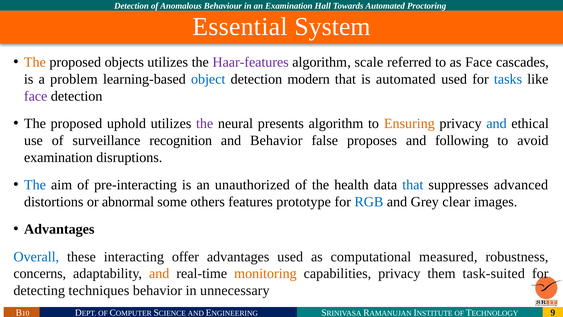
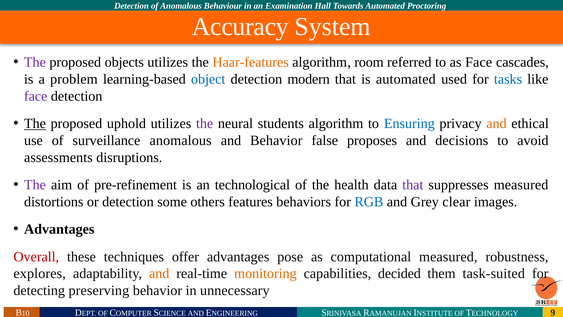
Essential: Essential -> Accuracy (240, 27)
The colour: orange -> purple (35, 62)
Haar-features colour: purple -> orange (251, 62)
scale: scale -> room (369, 62)
The underline: none -> present (35, 123)
presents: presents -> students (281, 123)
Ensuring colour: orange -> blue (409, 123)
and colour: blue -> orange (496, 123)
surveillance recognition: recognition -> anomalous (181, 140)
following: following -> decisions (462, 140)
examination: examination -> assessments (58, 157)
The colour: blue -> purple (35, 185)
pre-interacting: pre-interacting -> pre-refinement (136, 185)
unauthorized: unauthorized -> technological (252, 185)
that colour: blue -> purple (413, 185)
suppresses advanced: advanced -> measured (521, 185)
or abnormal: abnormal -> detection (128, 202)
prototype: prototype -> behaviors (304, 202)
Overall colour: blue -> red (36, 256)
interacting: interacting -> techniques (134, 256)
advantages used: used -> pose (290, 256)
concerns: concerns -> explores (40, 273)
capabilities privacy: privacy -> decided (399, 273)
techniques: techniques -> preserving (99, 290)
